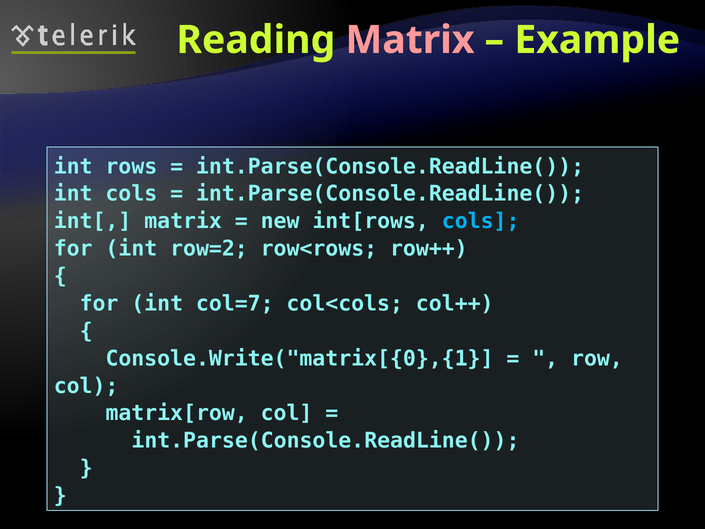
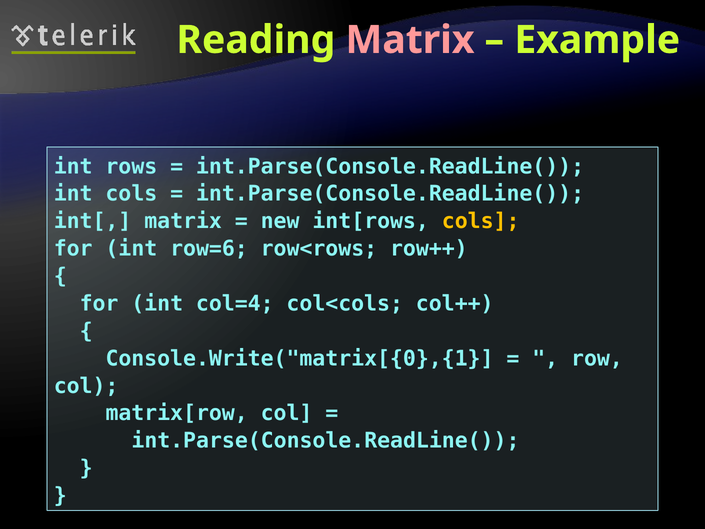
cols colour: light blue -> yellow (481, 221)
row=2: row=2 -> row=6 (209, 249)
col=7: col=7 -> col=4 (235, 303)
